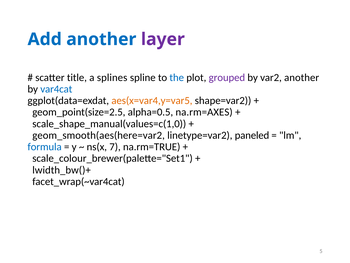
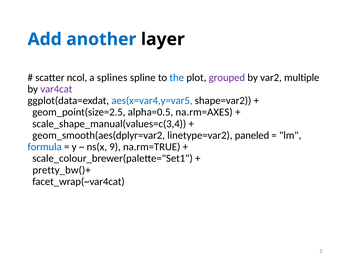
layer colour: purple -> black (163, 39)
title: title -> ncol (77, 77)
var2 another: another -> multiple (302, 77)
var4cat colour: blue -> purple (56, 89)
aes(x=var4,y=var5 colour: orange -> blue (152, 100)
scale_shape_manual(values=c(1,0: scale_shape_manual(values=c(1,0 -> scale_shape_manual(values=c(3,4 (109, 124)
geom_smooth(aes(here=var2: geom_smooth(aes(here=var2 -> geom_smooth(aes(dplyr=var2 (99, 135)
7: 7 -> 9 (115, 147)
lwidth_bw()+: lwidth_bw()+ -> pretty_bw()+ (62, 170)
